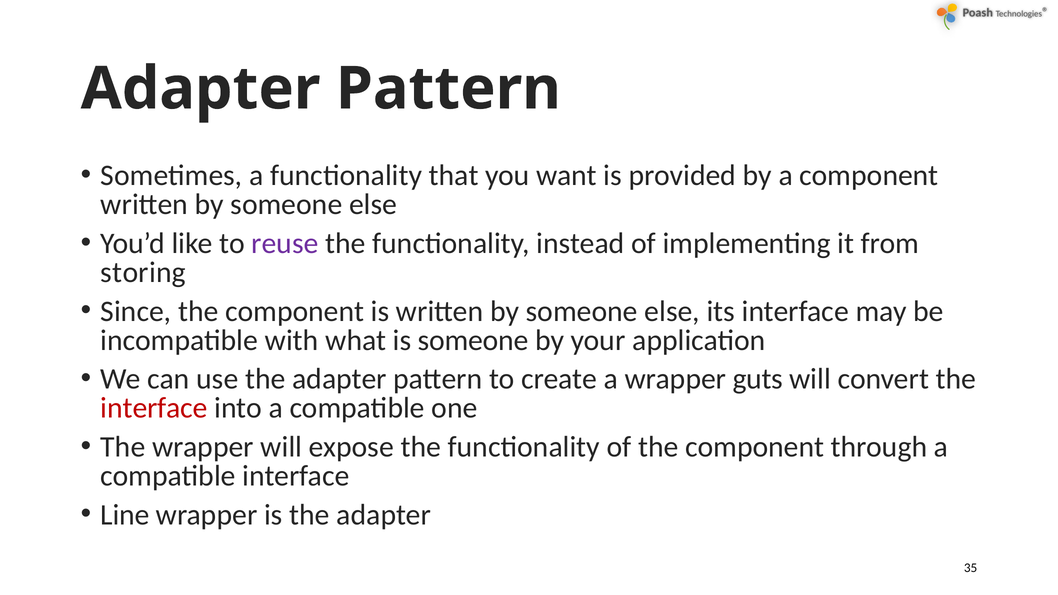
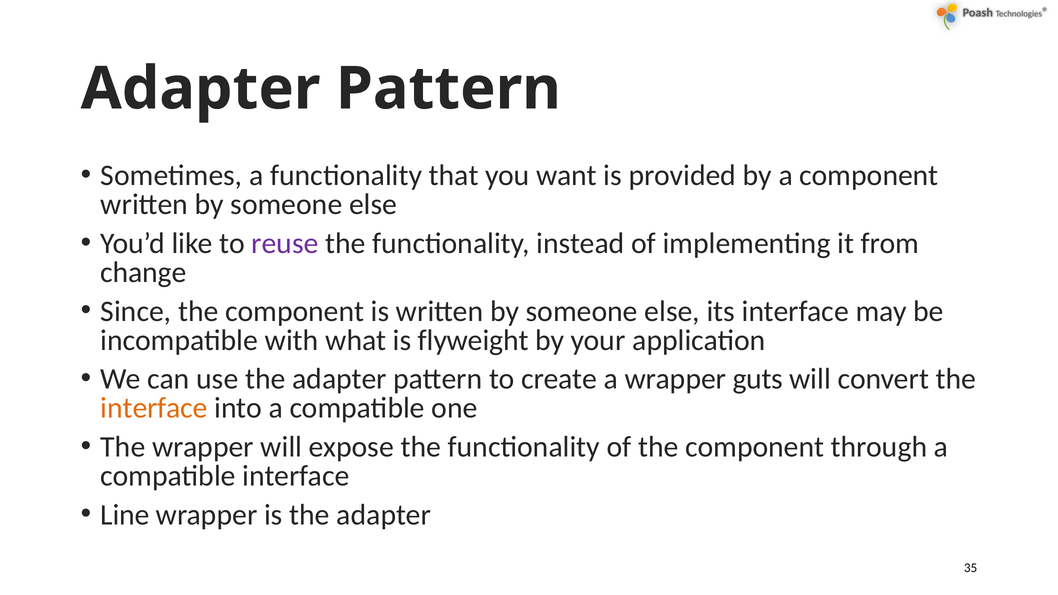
storing: storing -> change (143, 272)
is someone: someone -> flyweight (473, 340)
interface colour: red -> orange (154, 408)
